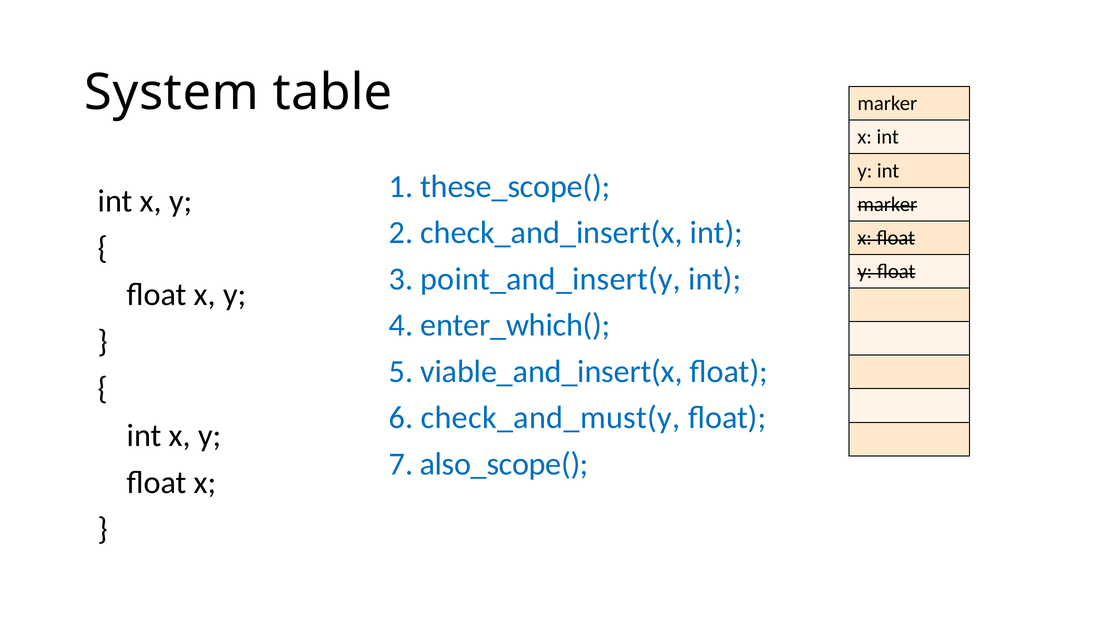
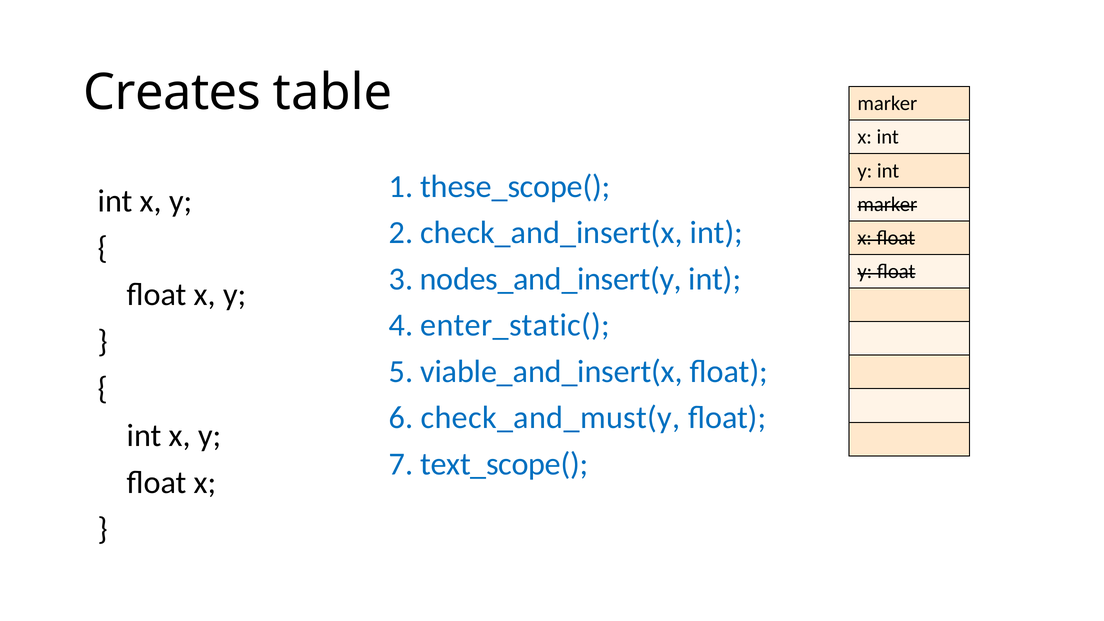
System: System -> Creates (172, 93)
point_and_insert(y: point_and_insert(y -> nodes_and_insert(y (551, 279)
enter_which(: enter_which( -> enter_static( (515, 325)
also_scope(: also_scope( -> text_scope( (504, 464)
